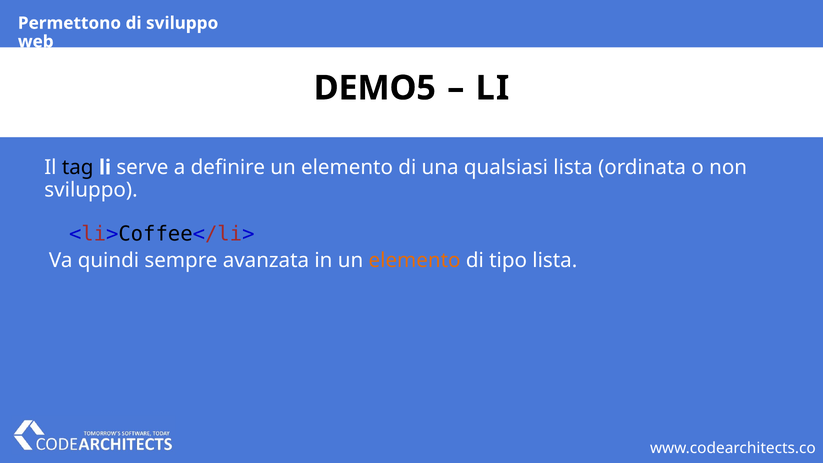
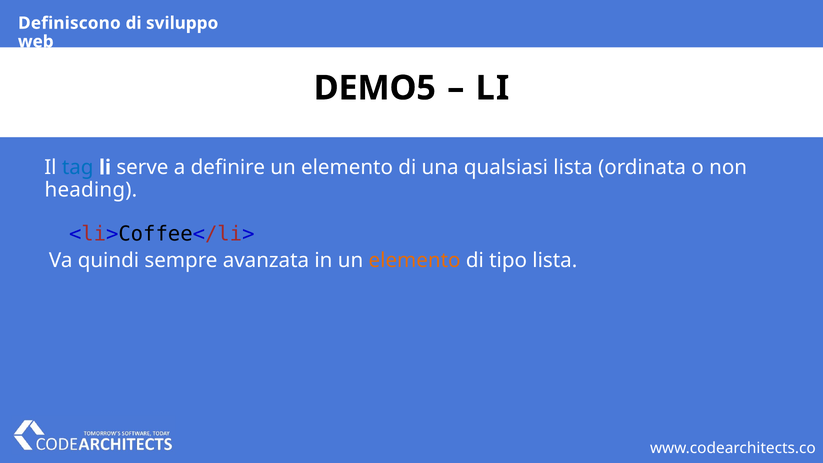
Permettono: Permettono -> Definiscono (69, 23)
tag colour: black -> blue (78, 167)
sviluppo: sviluppo -> heading (91, 190)
